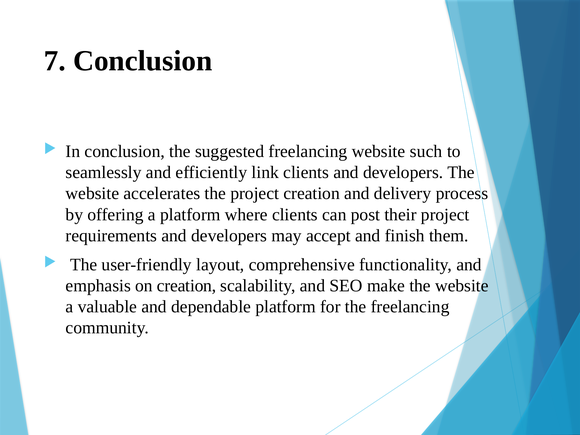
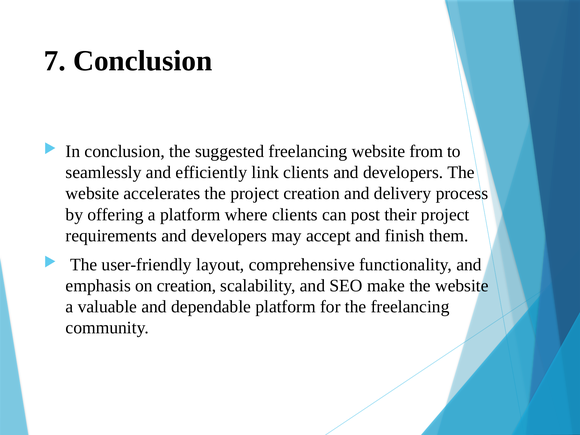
such: such -> from (426, 151)
